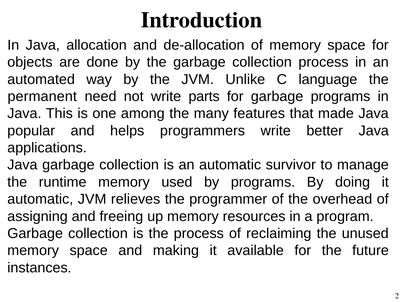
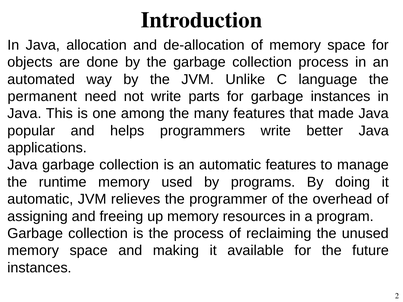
garbage programs: programs -> instances (341, 97)
automatic survivor: survivor -> features (291, 165)
